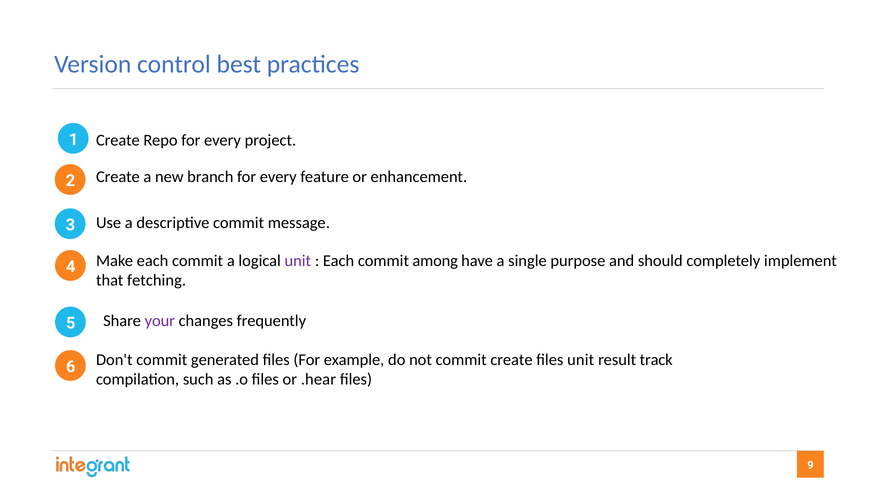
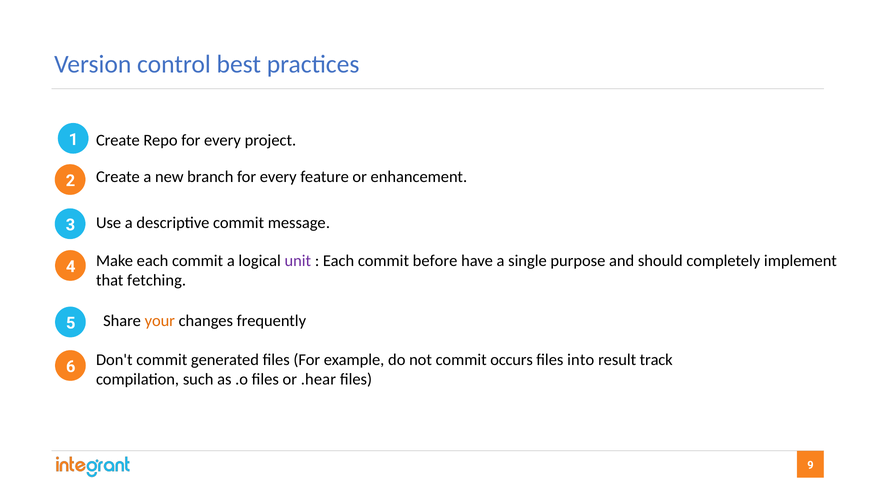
among: among -> before (435, 261)
your colour: purple -> orange (160, 321)
commit create: create -> occurs (512, 360)
files unit: unit -> into (581, 360)
